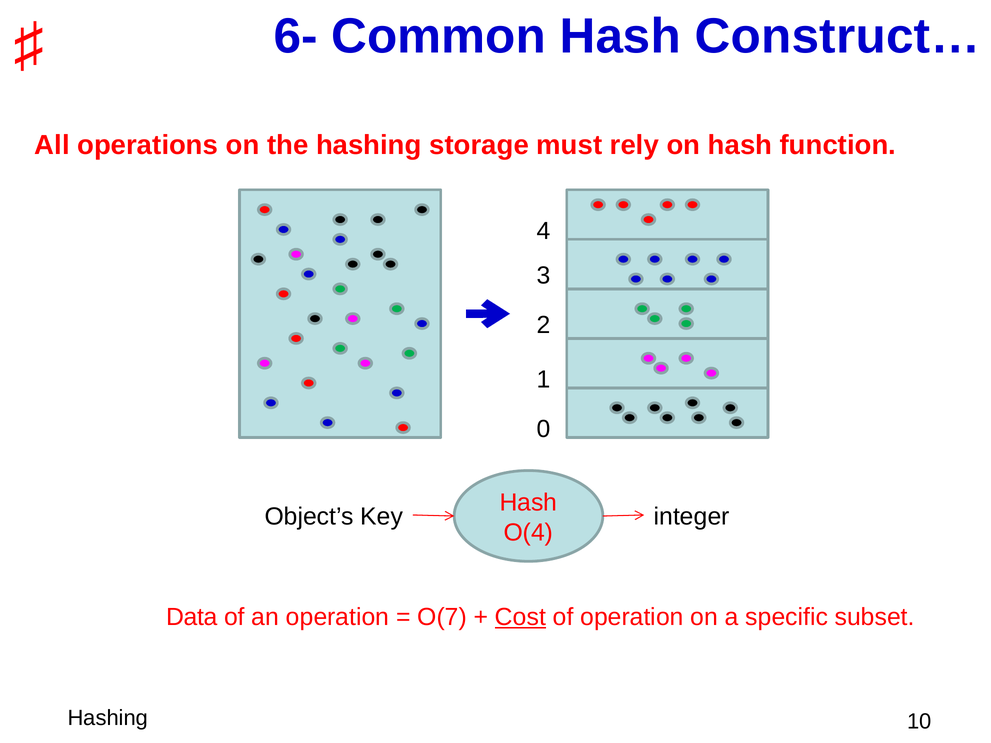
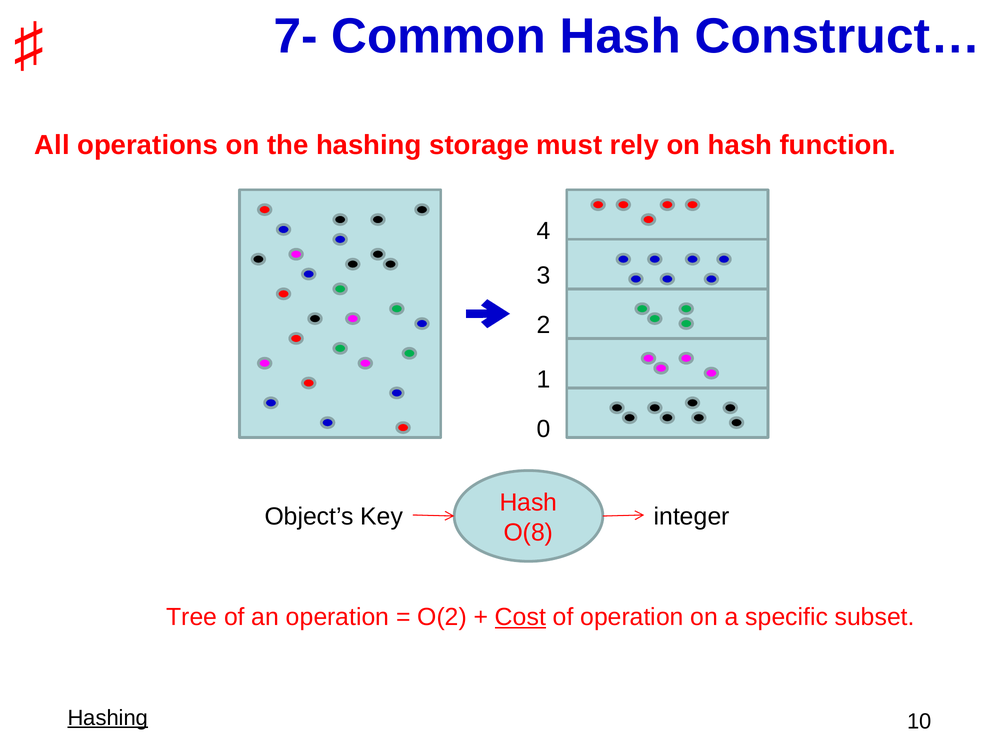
6-: 6- -> 7- (296, 36)
O(4: O(4 -> O(8 (528, 533)
Data: Data -> Tree (192, 617)
O(7: O(7 -> O(2 (442, 617)
Hashing underline: none -> present (108, 718)
